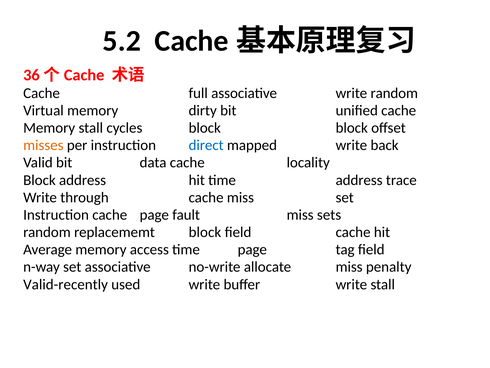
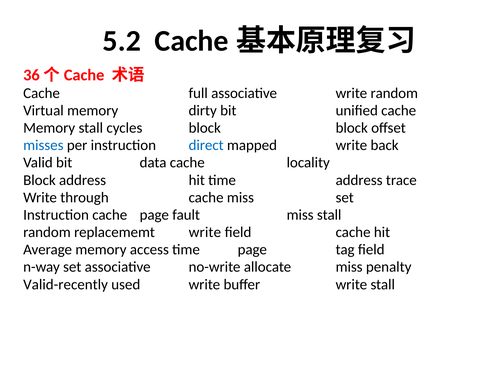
misses colour: orange -> blue (43, 145)
miss sets: sets -> stall (329, 215)
replacememt block: block -> write (205, 232)
